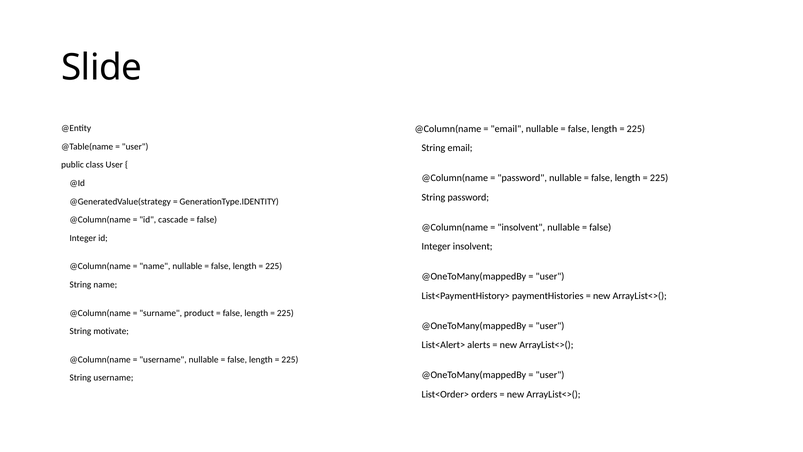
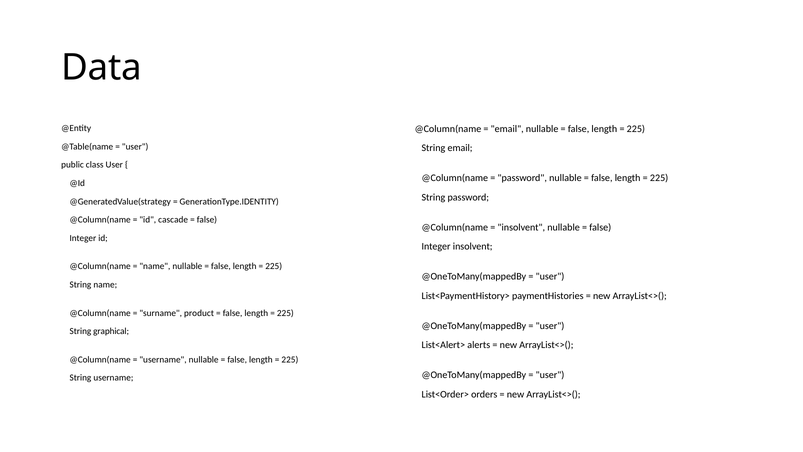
Slide: Slide -> Data (102, 67)
motivate: motivate -> graphical (111, 331)
